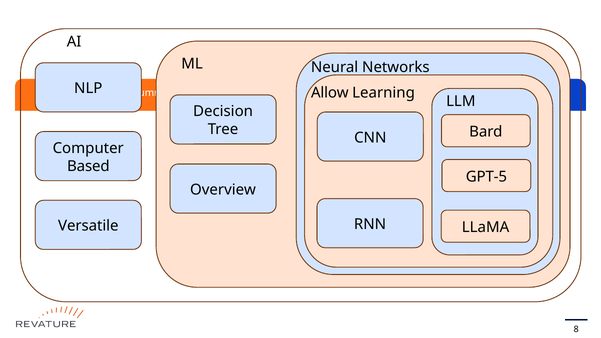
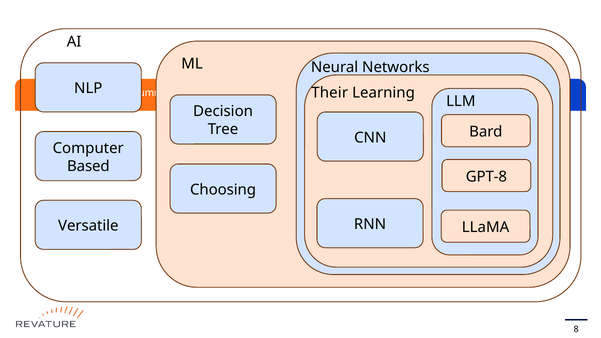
Allow: Allow -> Their (330, 93)
GPT-5: GPT-5 -> GPT-8 (486, 177)
Overview: Overview -> Choosing (223, 190)
